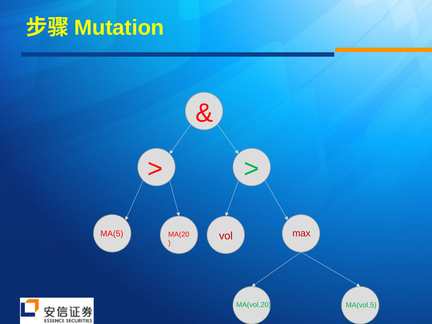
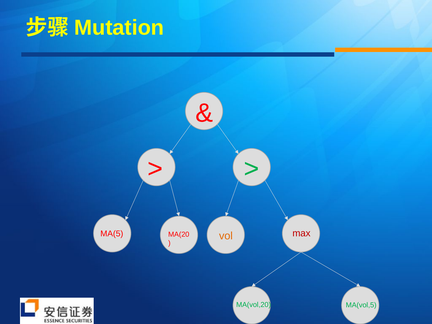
vol colour: red -> orange (226, 236)
